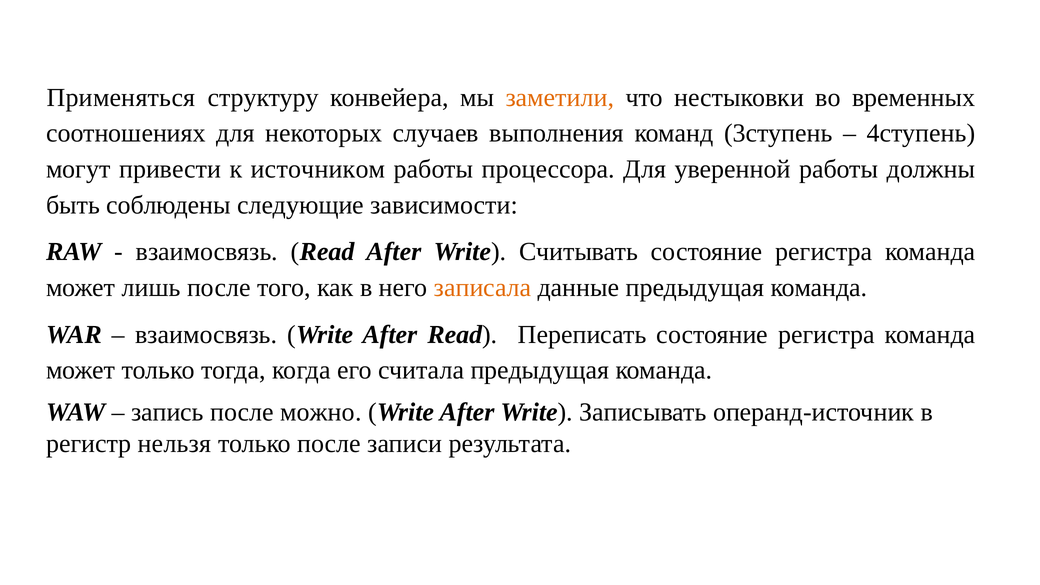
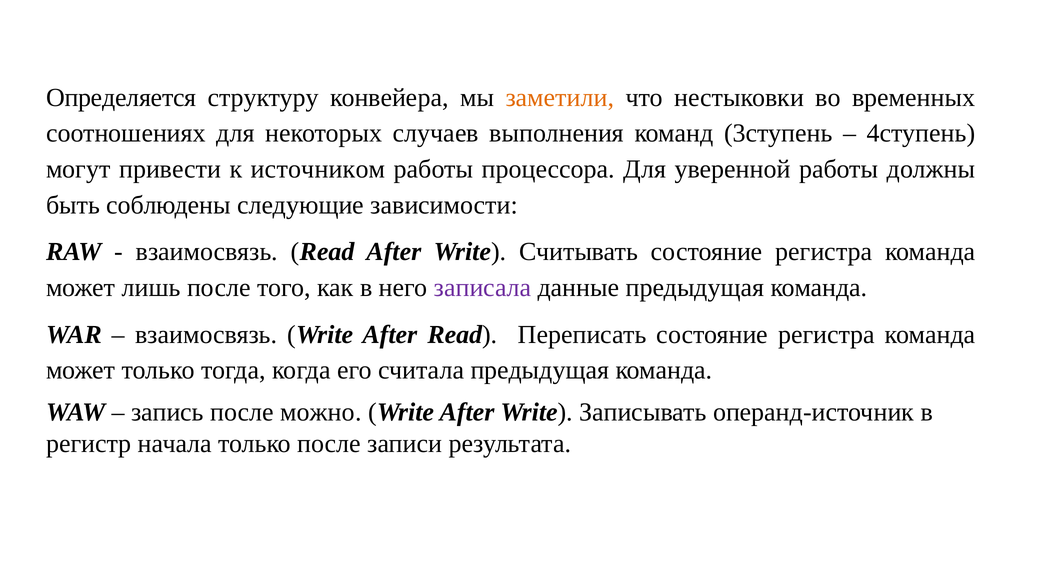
Применяться: Применяться -> Определяется (121, 98)
записала colour: orange -> purple (482, 288)
нельзя: нельзя -> начала (175, 444)
